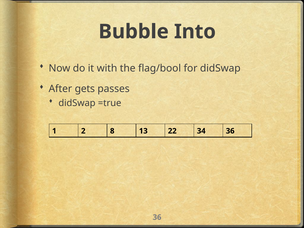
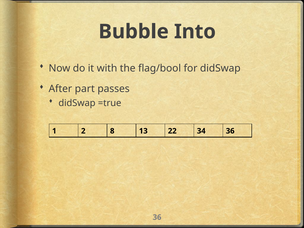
gets: gets -> part (85, 89)
